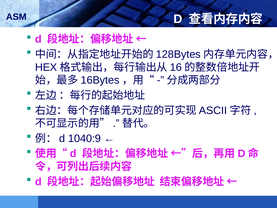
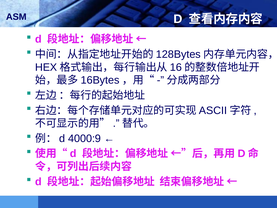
1040:9: 1040:9 -> 4000:9 (85, 138)
